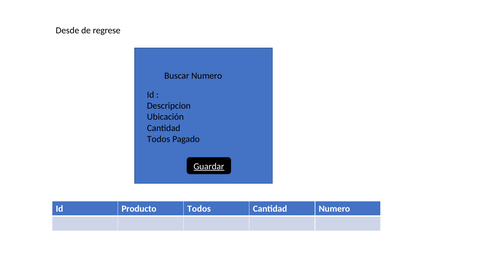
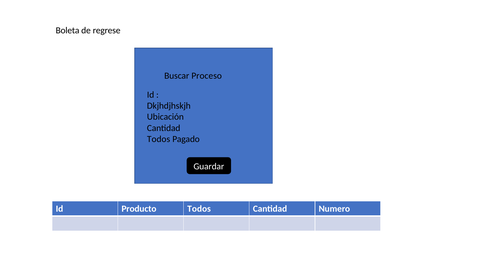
Desde: Desde -> Boleta (68, 30)
Buscar Numero: Numero -> Proceso (207, 76)
Descripcion: Descripcion -> Dkjhdjhskjh (169, 106)
Guardar underline: present -> none (209, 166)
